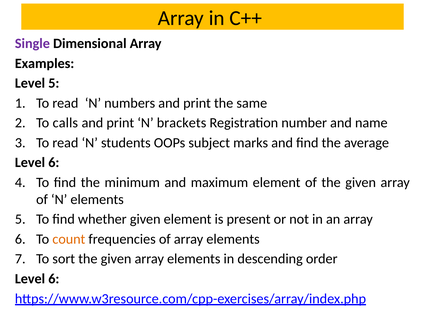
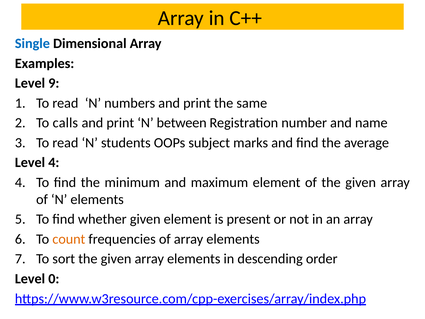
Single colour: purple -> blue (32, 43)
Level 5: 5 -> 9 (54, 83)
brackets: brackets -> between (182, 123)
6: 6 -> 4 (54, 162)
6: 6 -> 0 (54, 279)
